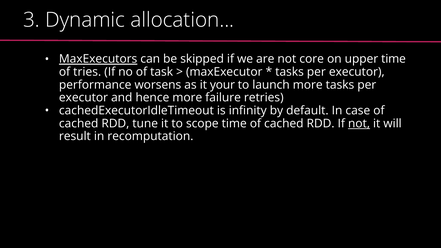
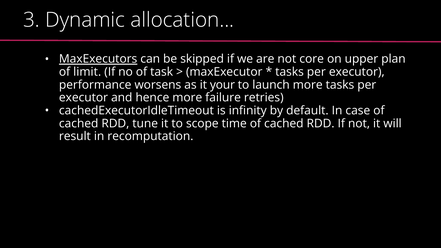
upper time: time -> plan (393, 59)
tries: tries -> limit (87, 72)
not underline: present -> none (359, 124)
